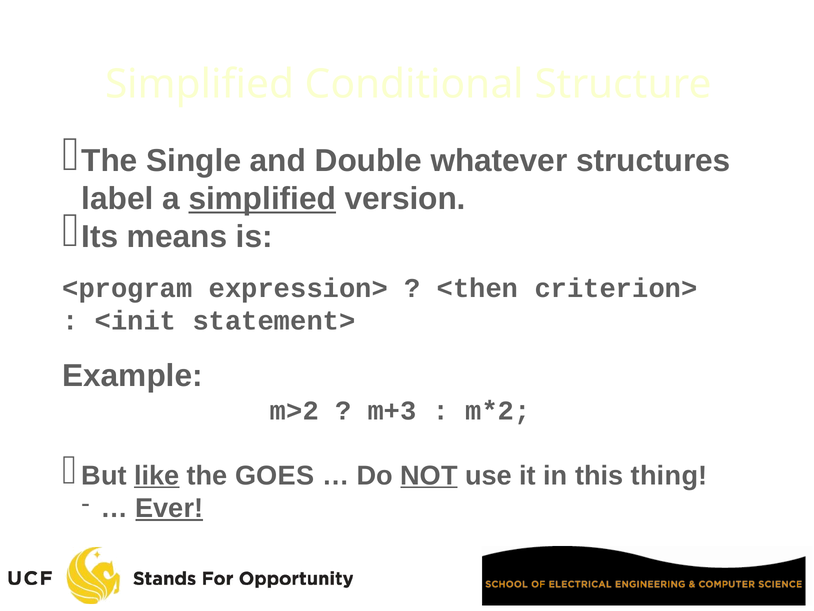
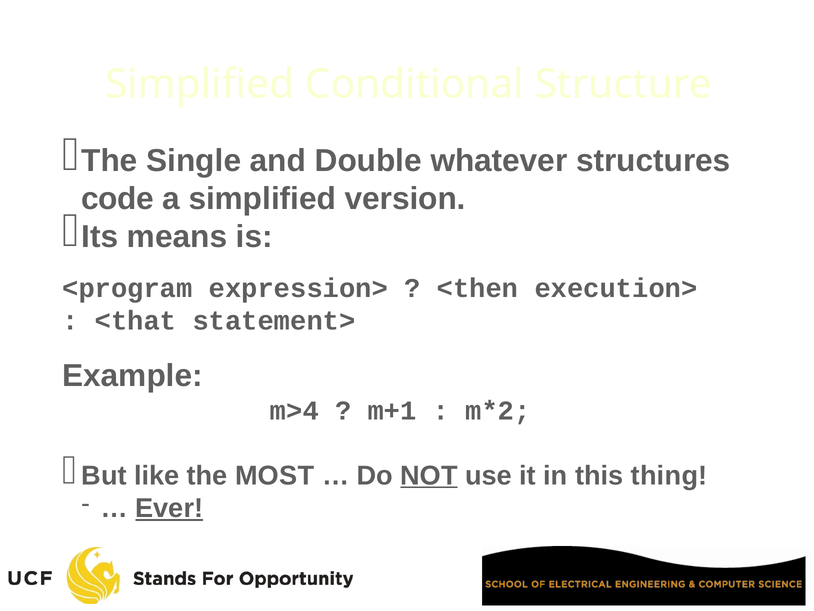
label: label -> code (118, 199)
simplified underline: present -> none (262, 199)
criterion>: criterion> -> execution> (616, 288)
<init: <init -> <that (136, 321)
m>2: m>2 -> m>4 (294, 410)
m+3: m+3 -> m+1 (392, 410)
like underline: present -> none (157, 475)
GOES: GOES -> MOST (275, 475)
